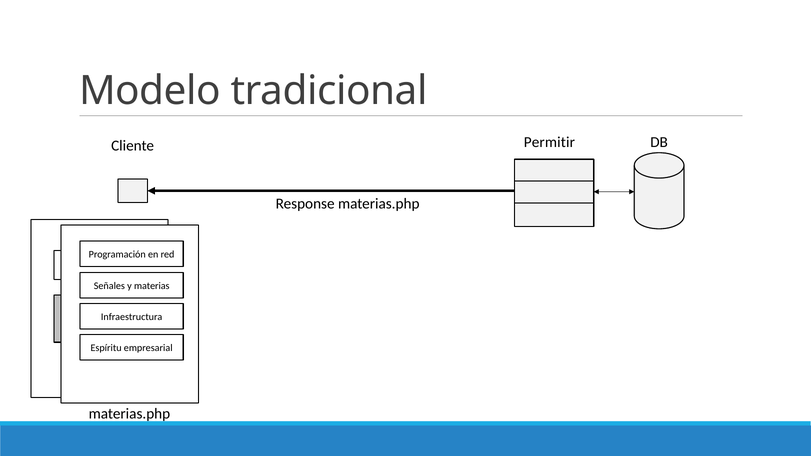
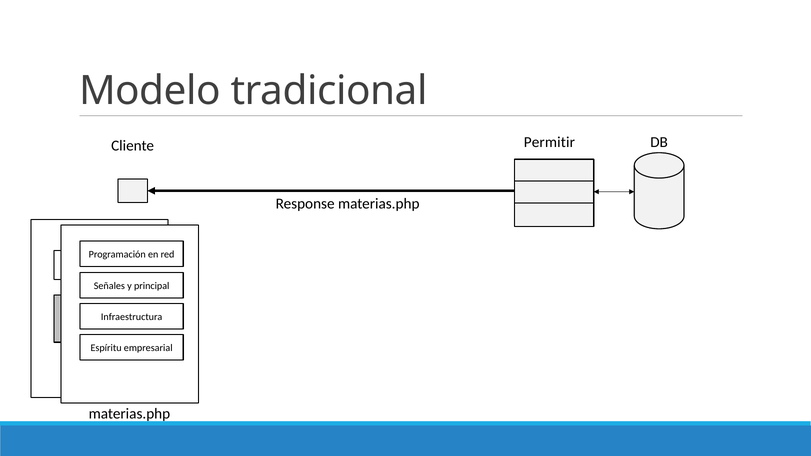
y materias: materias -> principal (152, 286)
